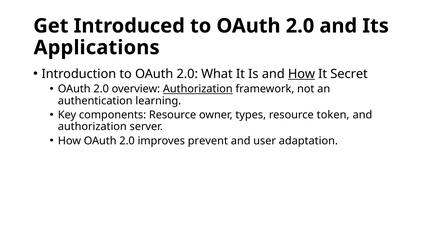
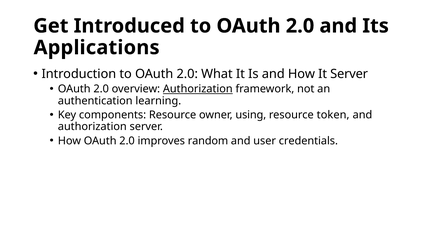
How underline: present -> none (301, 74)
It Secret: Secret -> Server (349, 74)
types: types -> using (251, 115)
prevent: prevent -> random (208, 141)
adaptation: adaptation -> credentials (308, 141)
